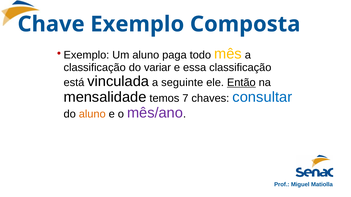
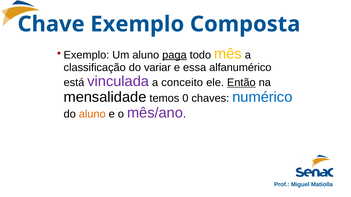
paga underline: none -> present (174, 55)
essa classificação: classificação -> alfanumérico (240, 68)
vinculada colour: black -> purple (118, 81)
seguinte: seguinte -> conceito (182, 83)
7: 7 -> 0 (185, 98)
consultar: consultar -> numérico (262, 97)
